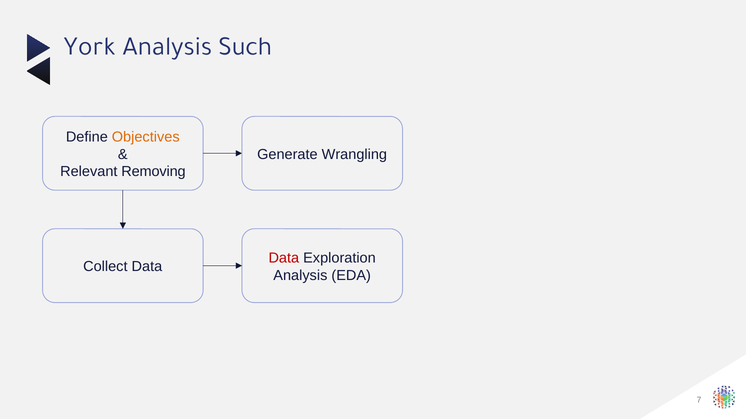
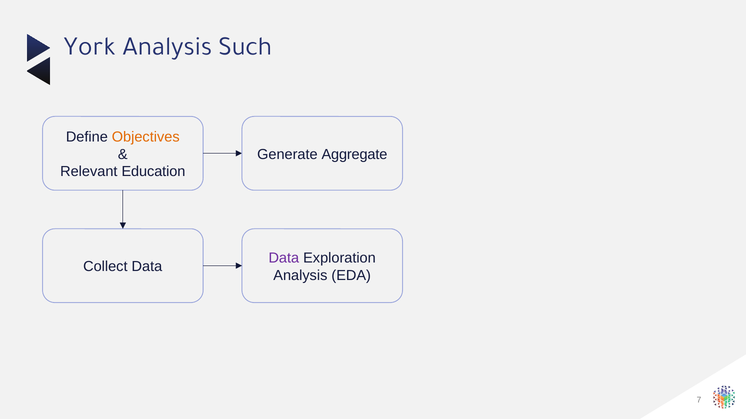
Wrangling: Wrangling -> Aggregate (354, 155)
Removing: Removing -> Education (153, 172)
Data colour: red -> purple (284, 258)
